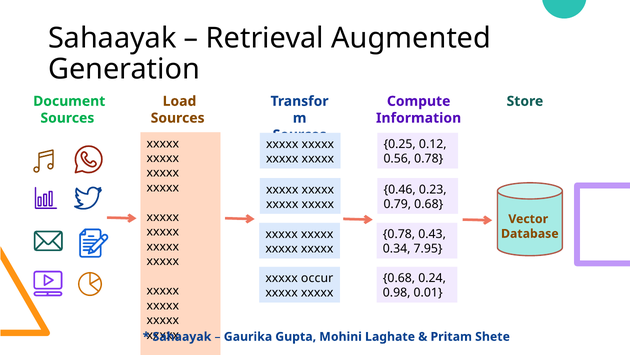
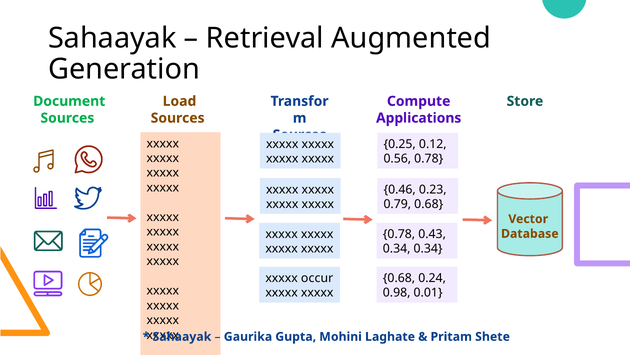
Information: Information -> Applications (419, 118)
0.34 7.95: 7.95 -> 0.34 (428, 248)
